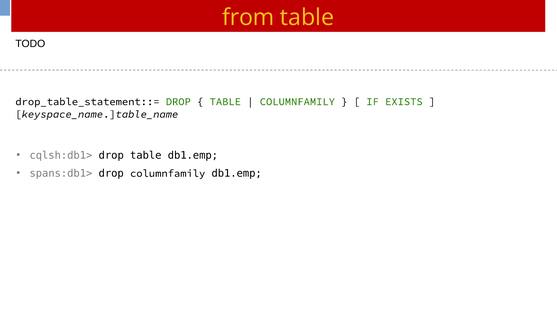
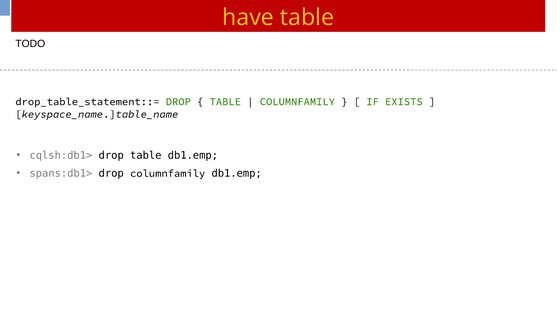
from: from -> have (248, 18)
